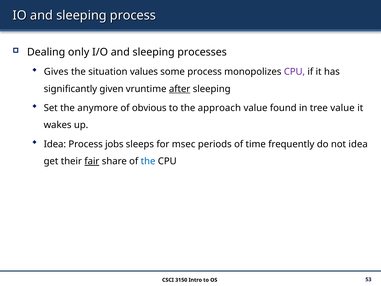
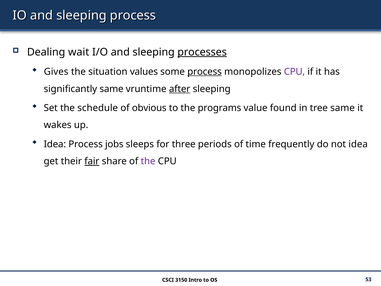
only: only -> wait (79, 52)
processes underline: none -> present (202, 52)
process underline: none -> present (205, 72)
significantly given: given -> same (111, 89)
anymore: anymore -> schedule (98, 108)
approach: approach -> programs (219, 108)
tree value: value -> same (343, 108)
msec: msec -> three (184, 144)
the colour: blue -> purple (148, 161)
